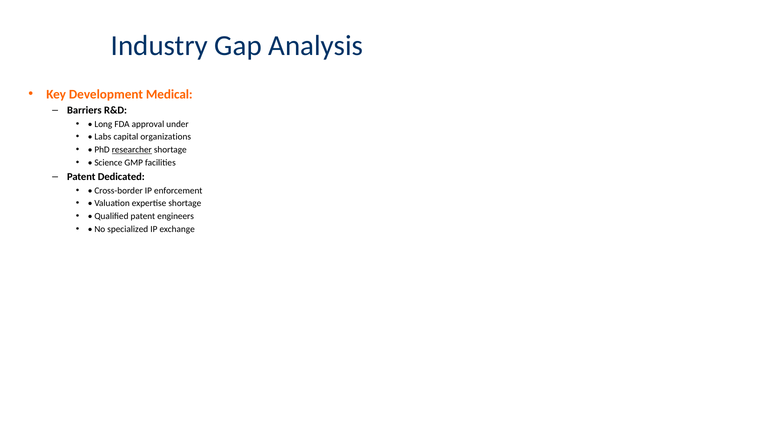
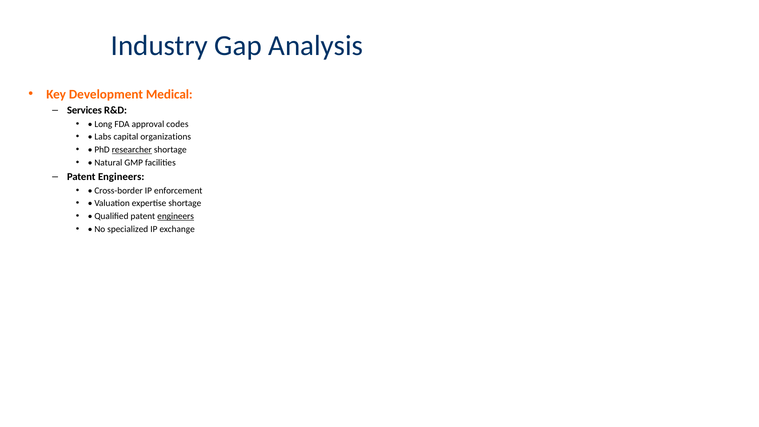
Barriers: Barriers -> Services (84, 110)
under: under -> codes (177, 124)
Science: Science -> Natural (108, 163)
Dedicated: Dedicated -> Engineers (121, 177)
engineers underline: none -> present (176, 216)
